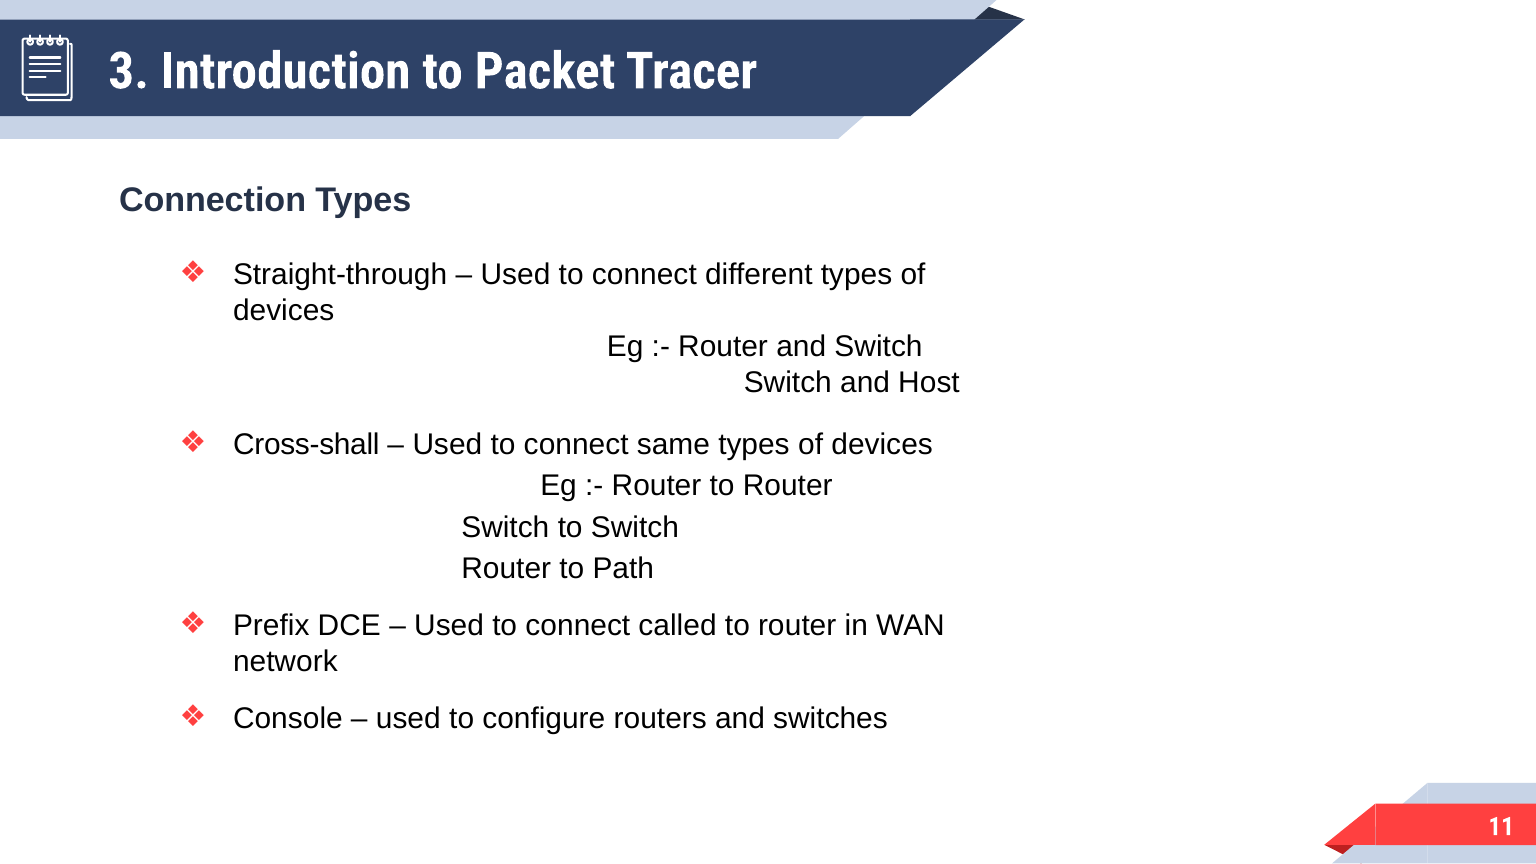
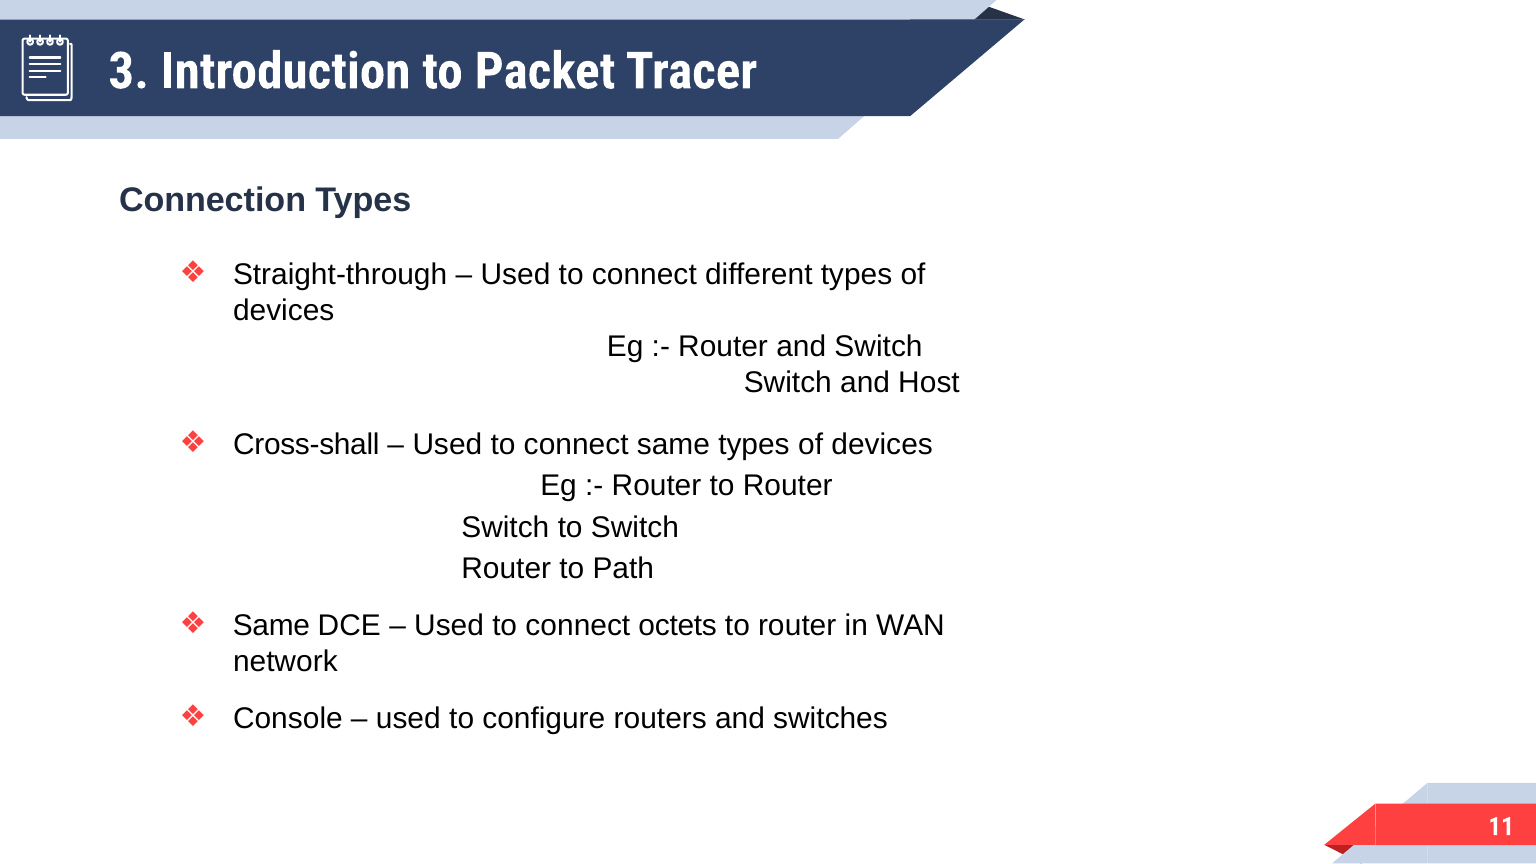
Prefix: Prefix -> Same (271, 626)
called: called -> octets (678, 626)
